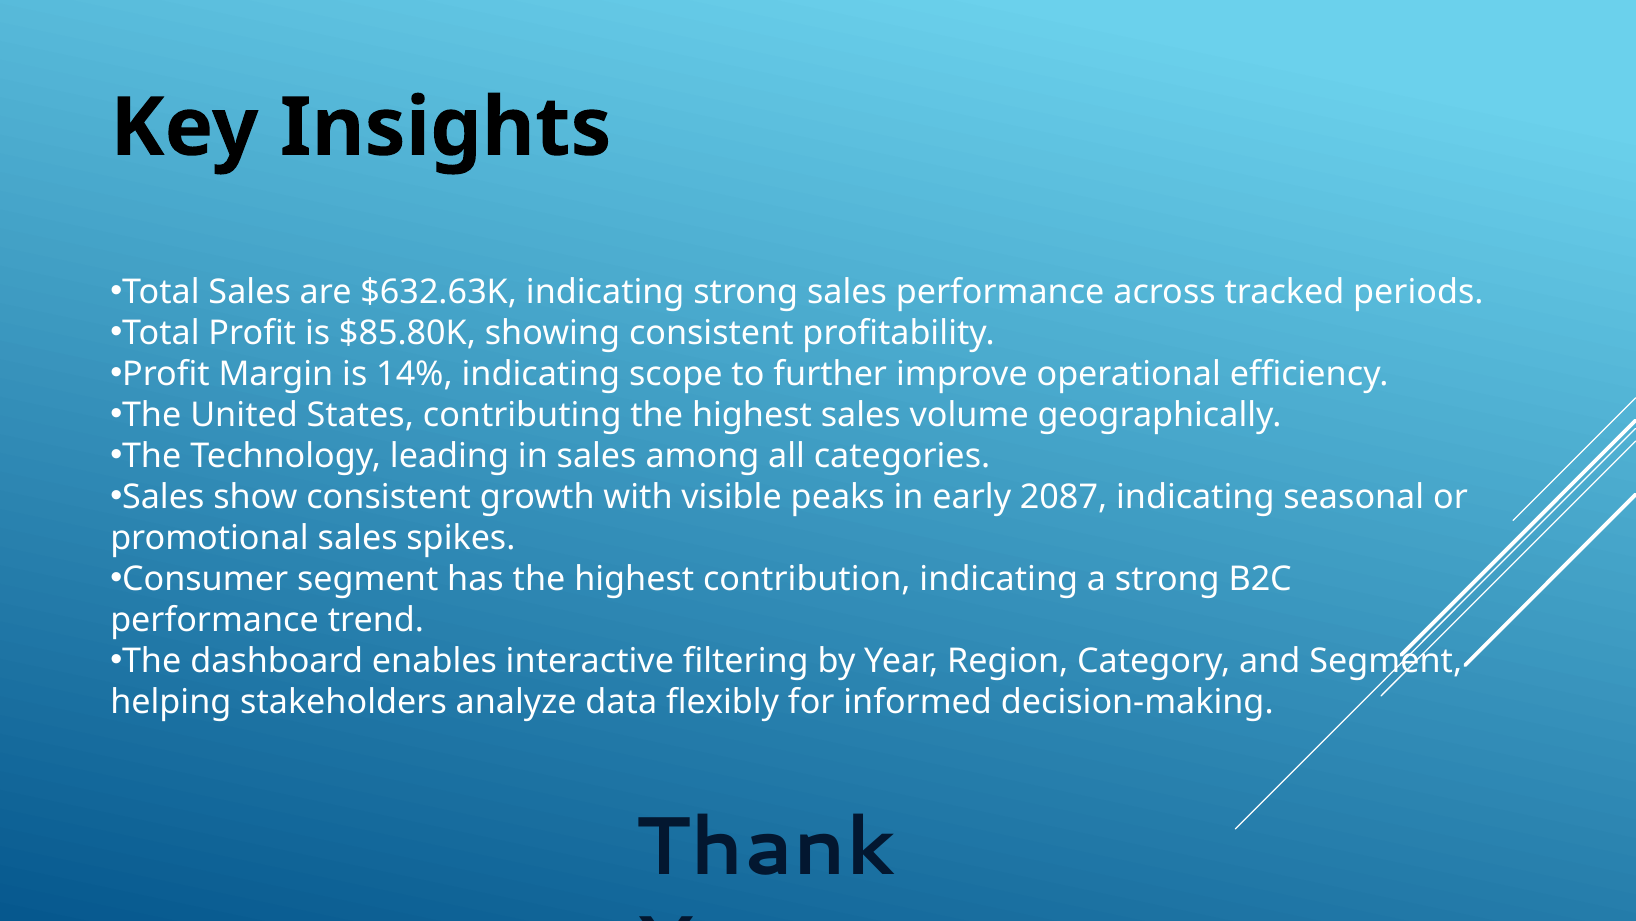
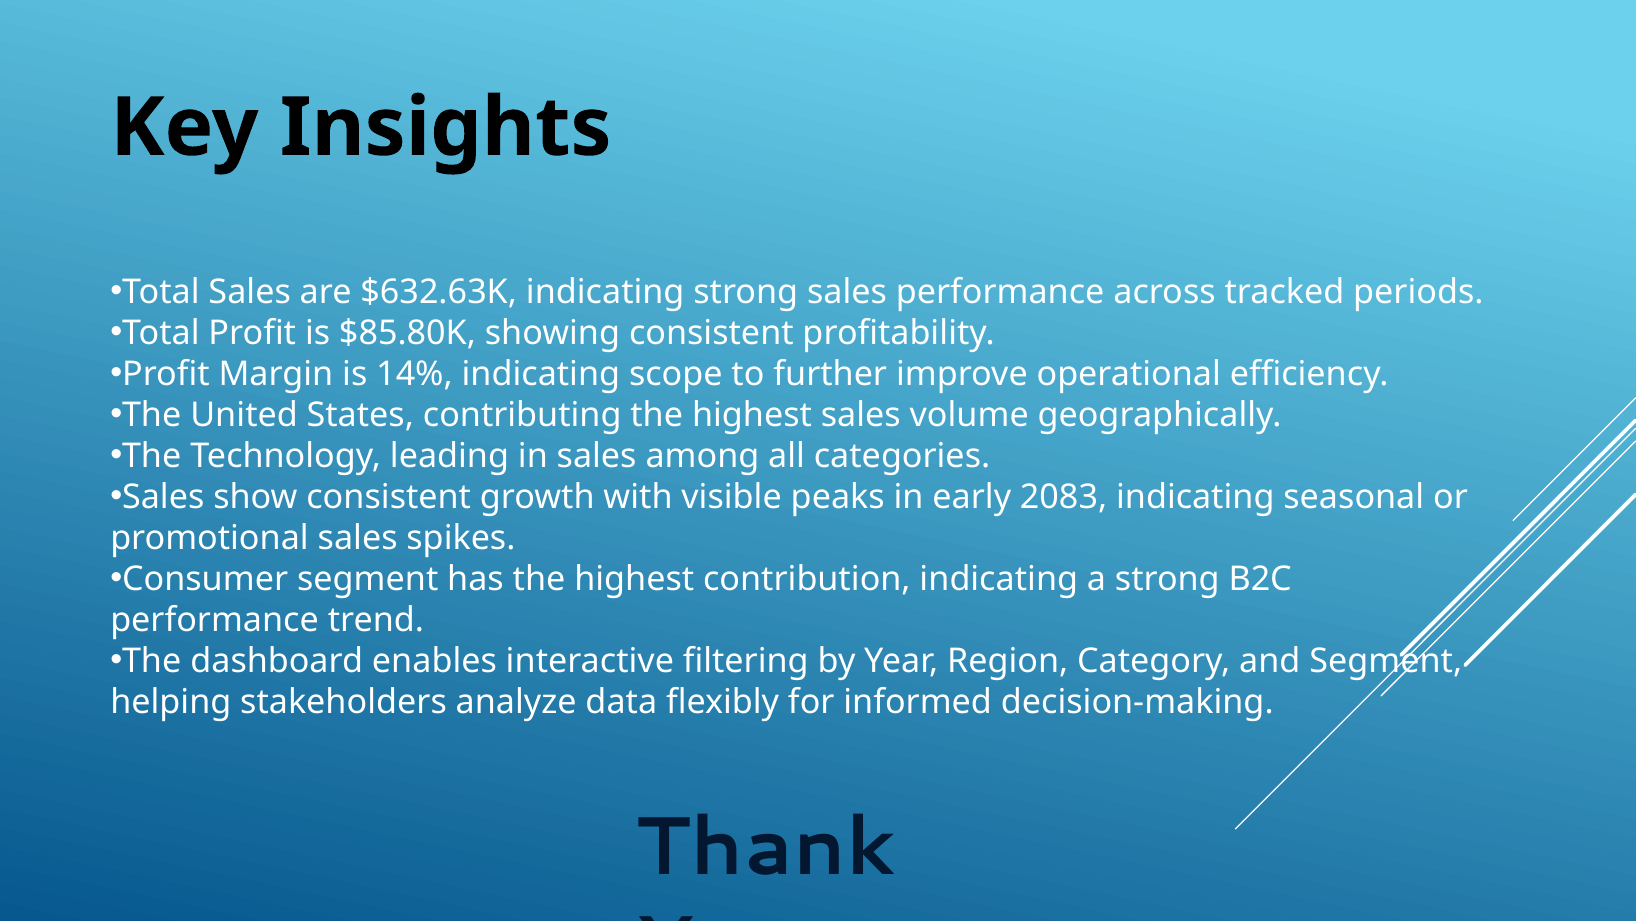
2087: 2087 -> 2083 (1064, 497)
